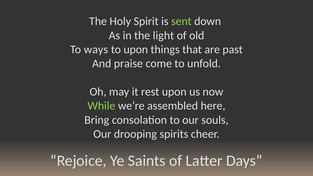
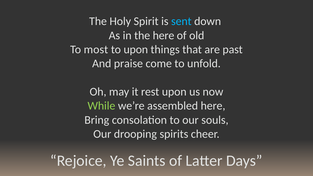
sent colour: light green -> light blue (181, 21)
the light: light -> here (164, 35)
ways: ways -> most (96, 50)
